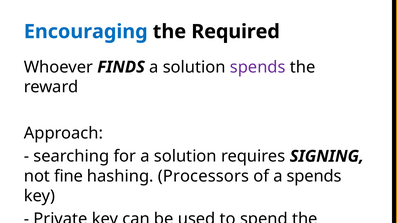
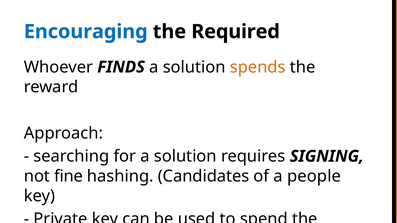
spends colour: purple -> orange (258, 67)
Processors: Processors -> Candidates (204, 176)
a spends: spends -> people (314, 176)
